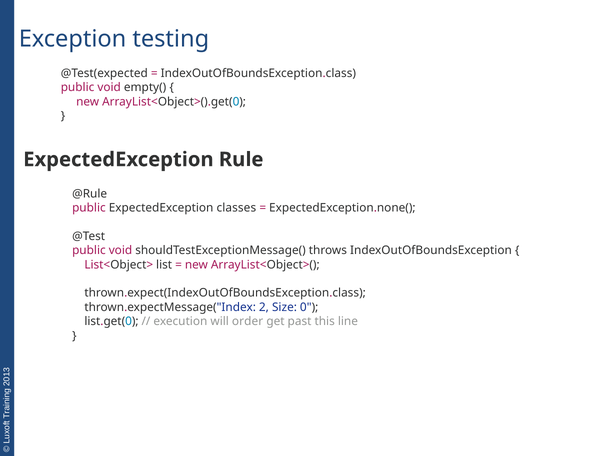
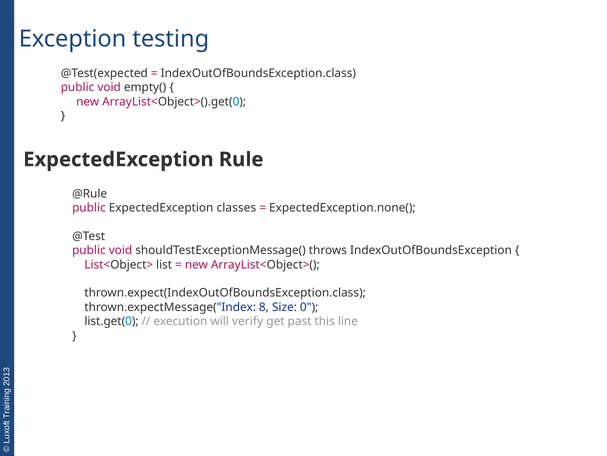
thrown.expectMessage("Index 2: 2 -> 8 (264, 307)
order: order -> verify (248, 321)
